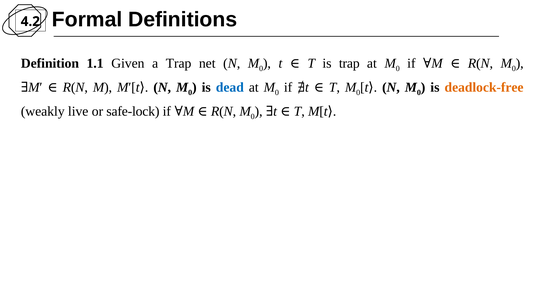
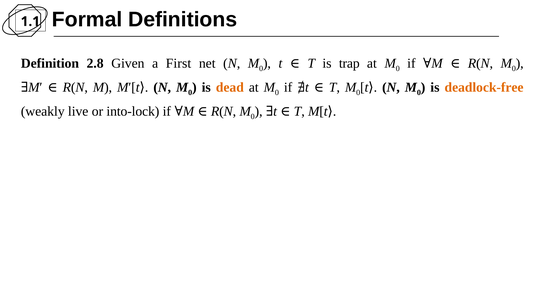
4.2: 4.2 -> 1.1 (30, 21)
1.1: 1.1 -> 2.8 (95, 63)
a Trap: Trap -> First (178, 63)
dead colour: blue -> orange (230, 87)
safe-lock: safe-lock -> into-lock (133, 111)
